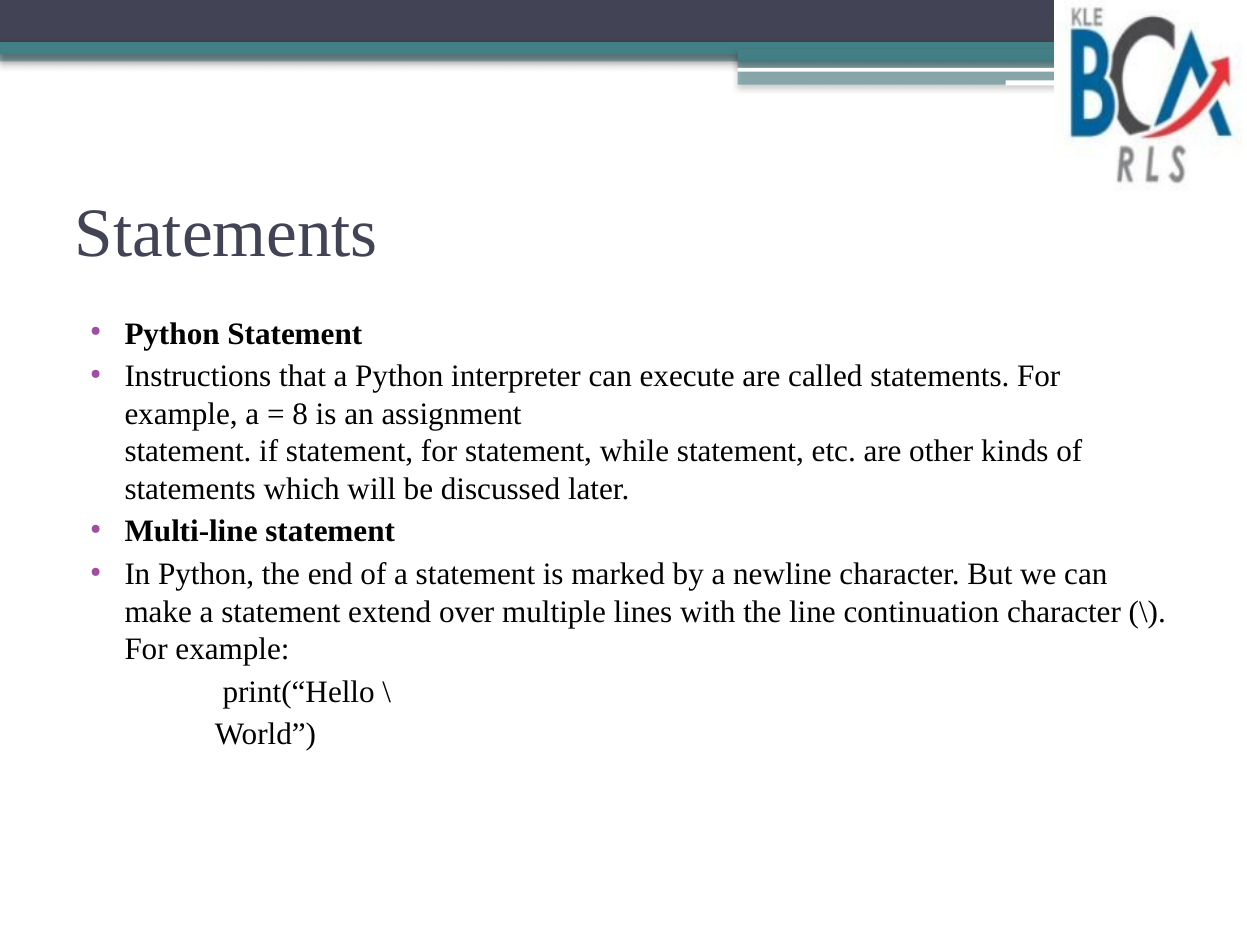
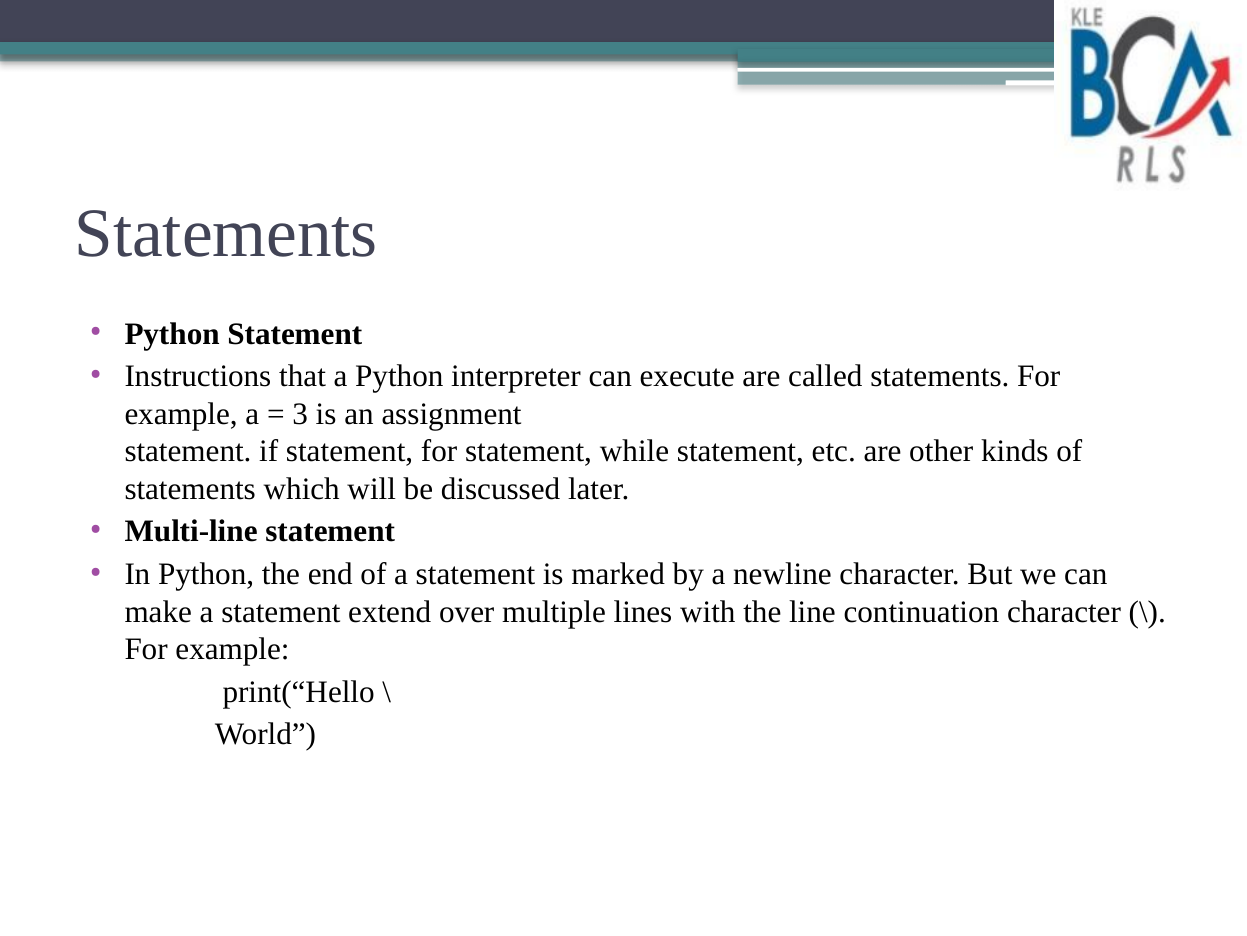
8: 8 -> 3 (300, 414)
